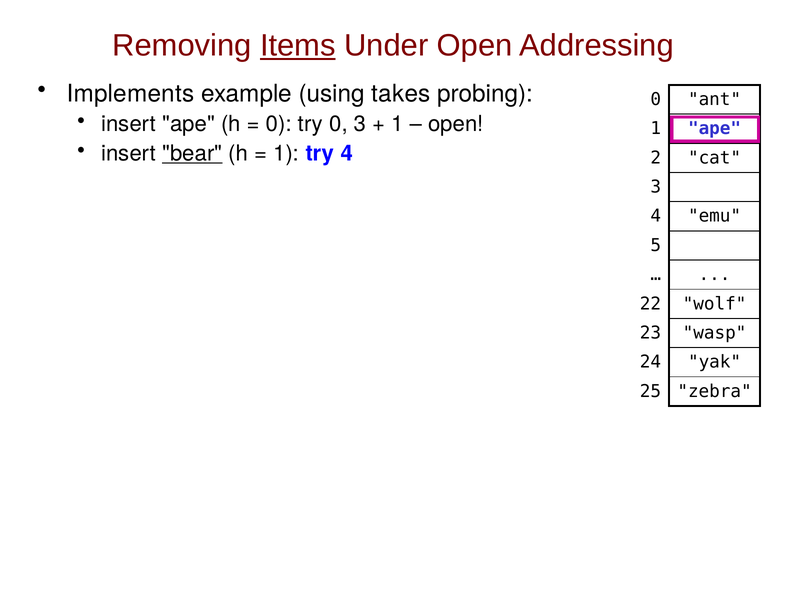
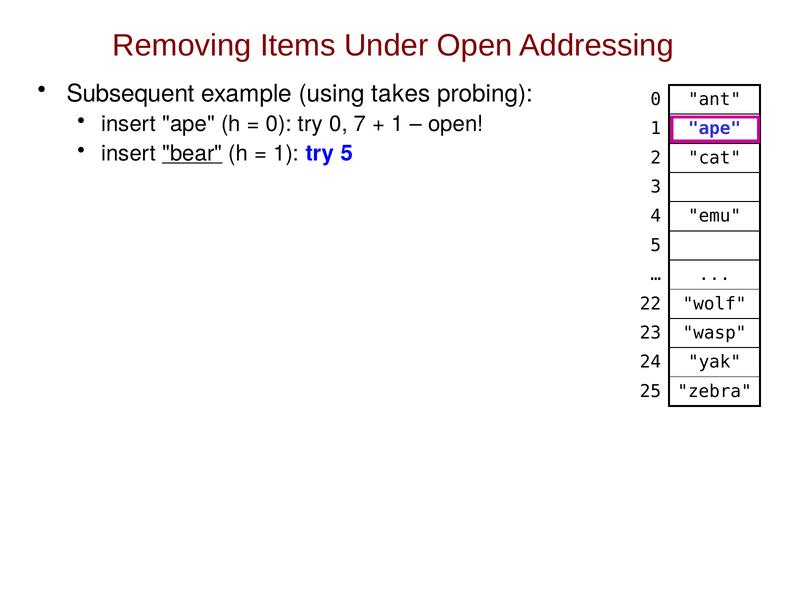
Items underline: present -> none (298, 46)
Implements: Implements -> Subsequent (131, 94)
0 3: 3 -> 7 (360, 124)
try 4: 4 -> 5 (347, 153)
